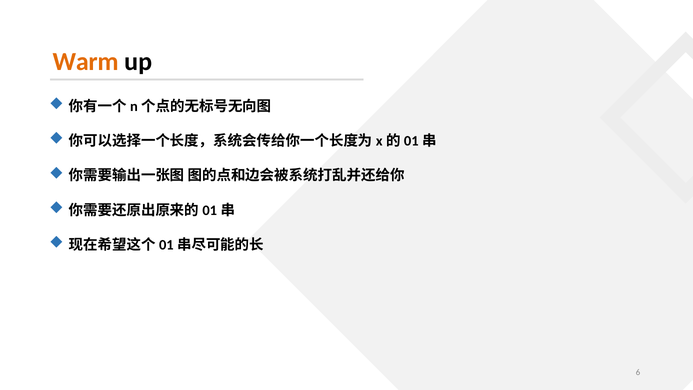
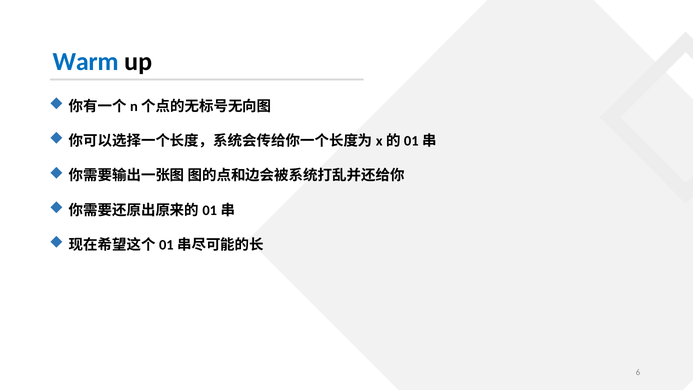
Warm colour: orange -> blue (86, 62)
